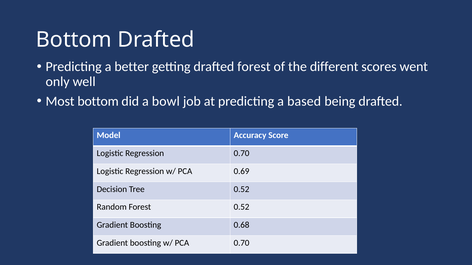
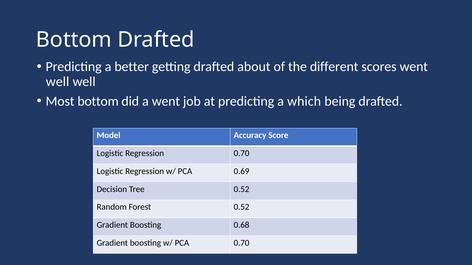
drafted forest: forest -> about (254, 67)
only: only -> well (58, 82)
a bowl: bowl -> went (166, 102)
based: based -> which (304, 102)
